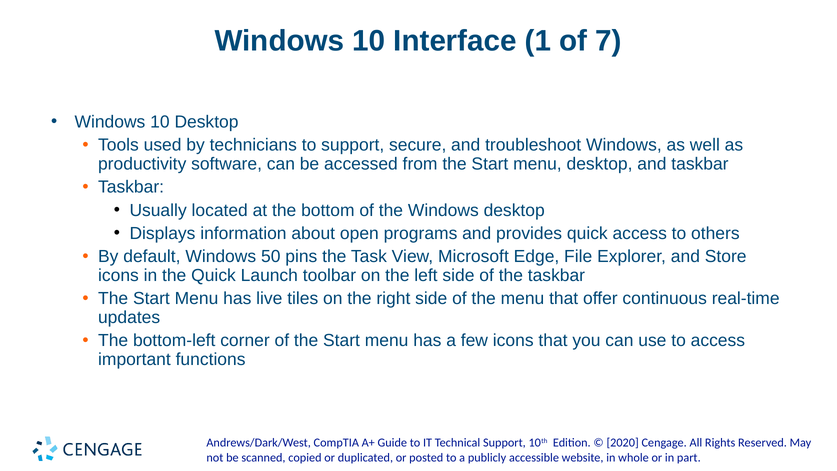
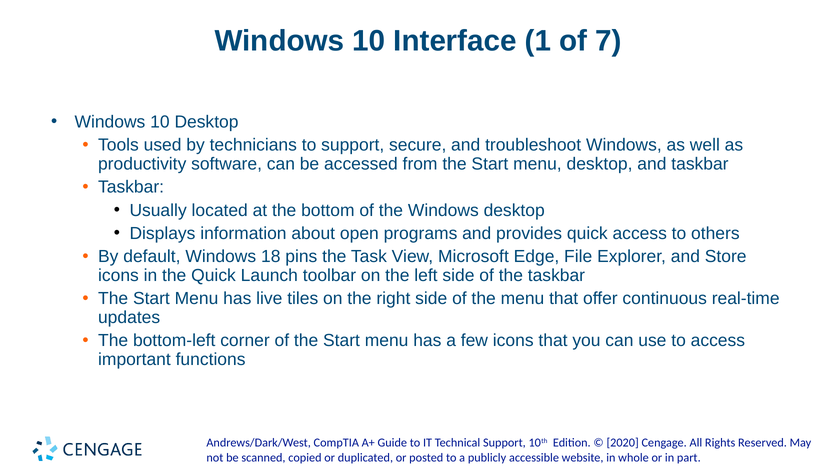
50: 50 -> 18 (271, 257)
